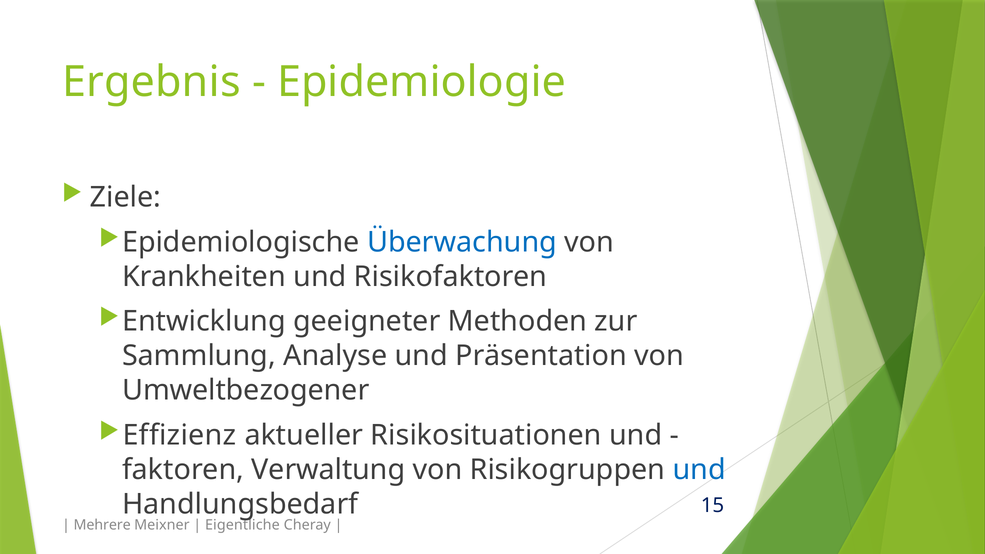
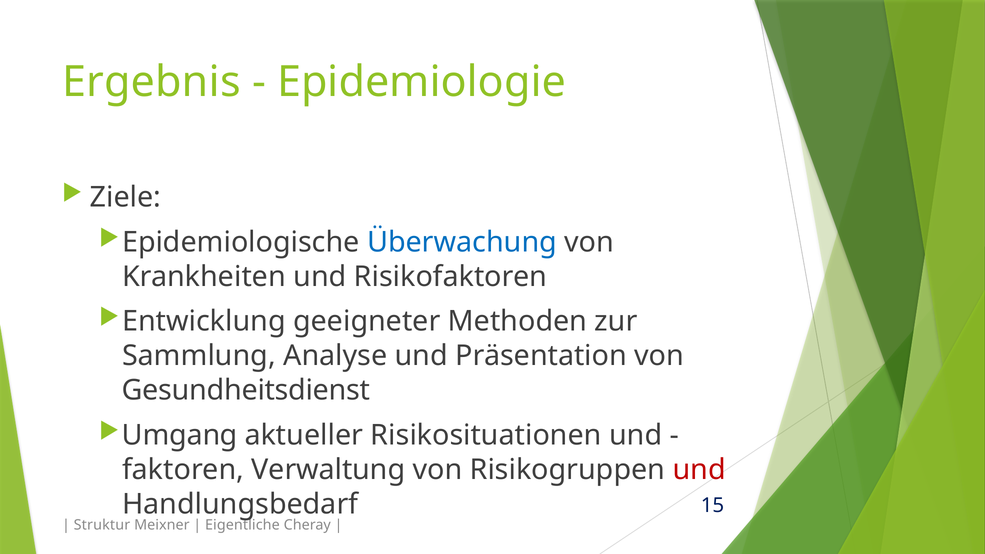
Umweltbezogener: Umweltbezogener -> Gesundheitsdienst (246, 391)
Effizienz: Effizienz -> Umgang (180, 435)
und colour: blue -> red (699, 470)
Mehrere: Mehrere -> Struktur (102, 525)
